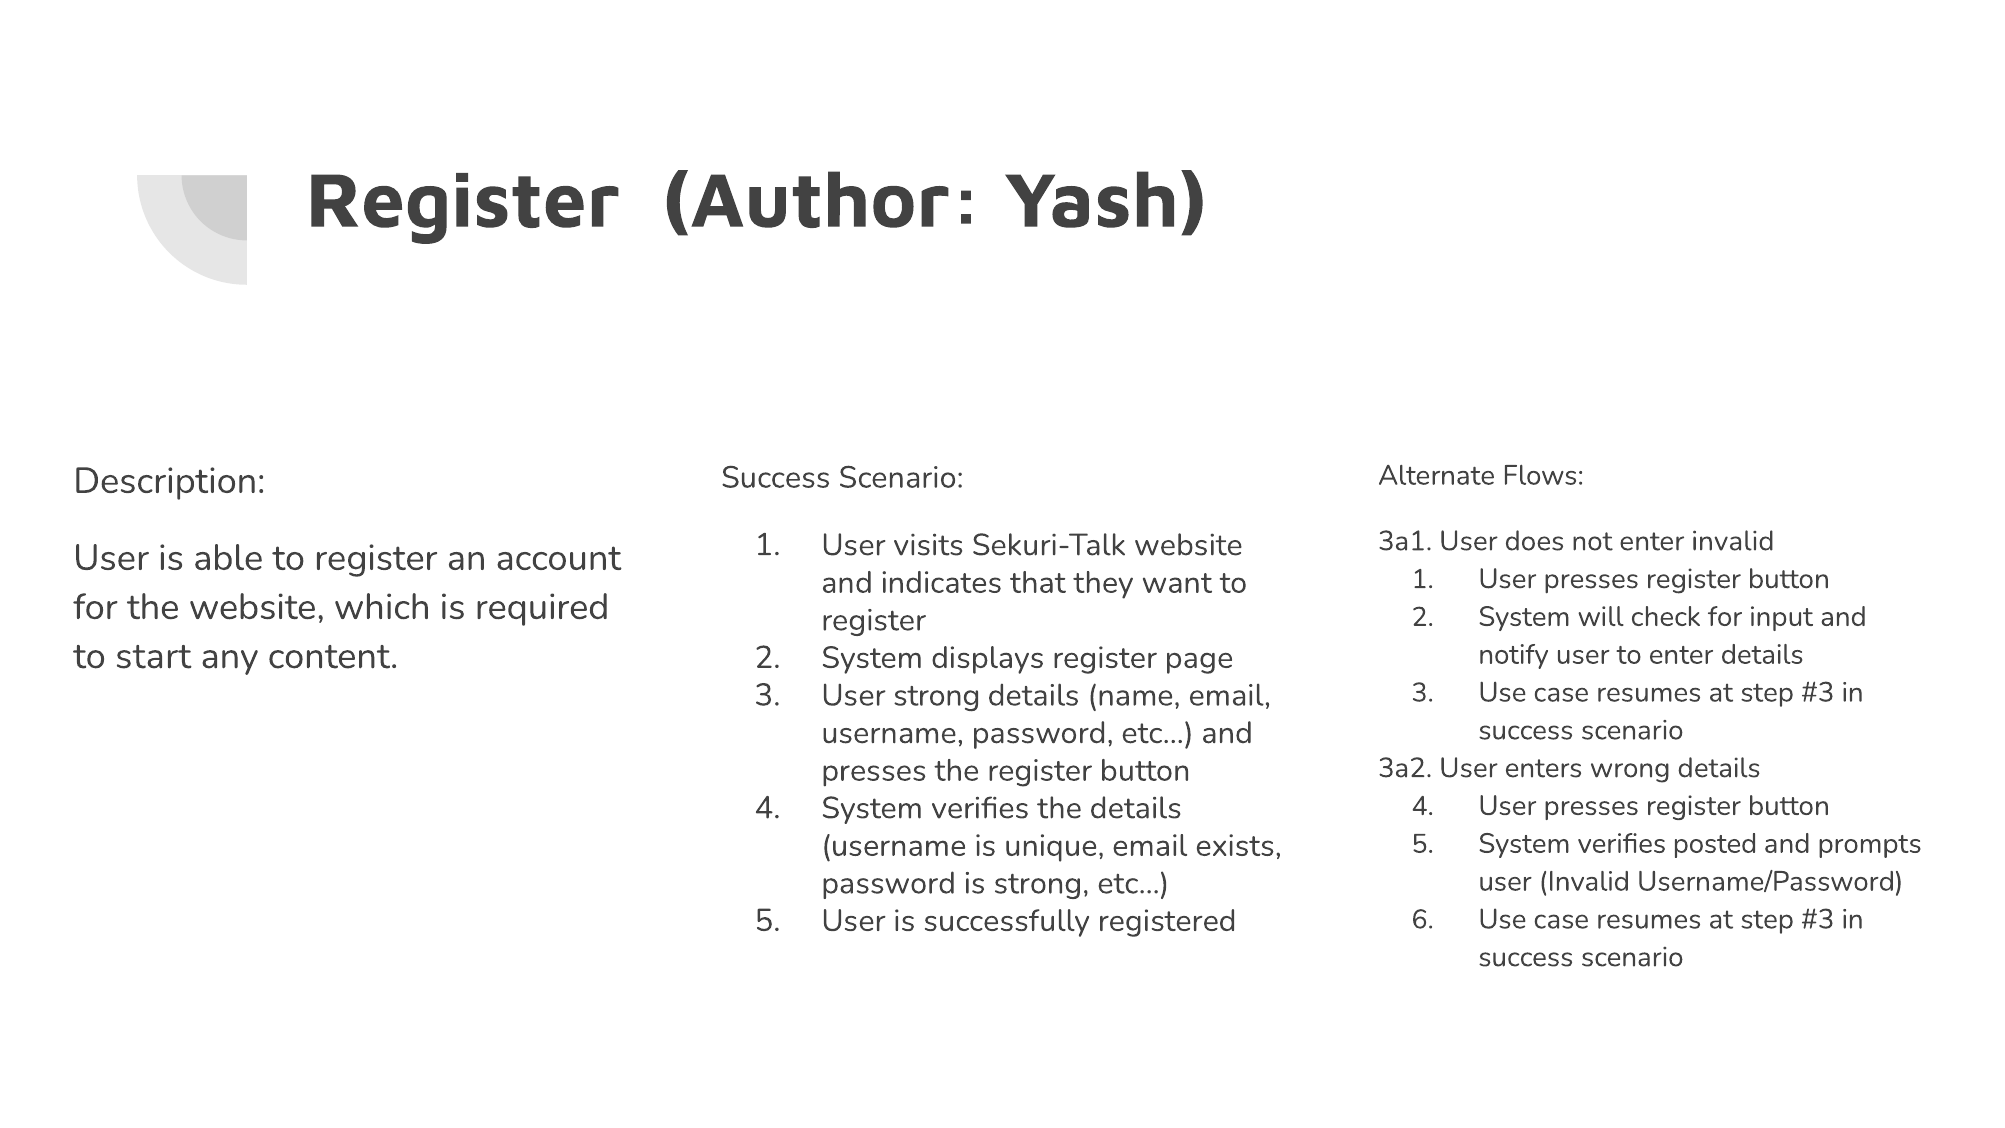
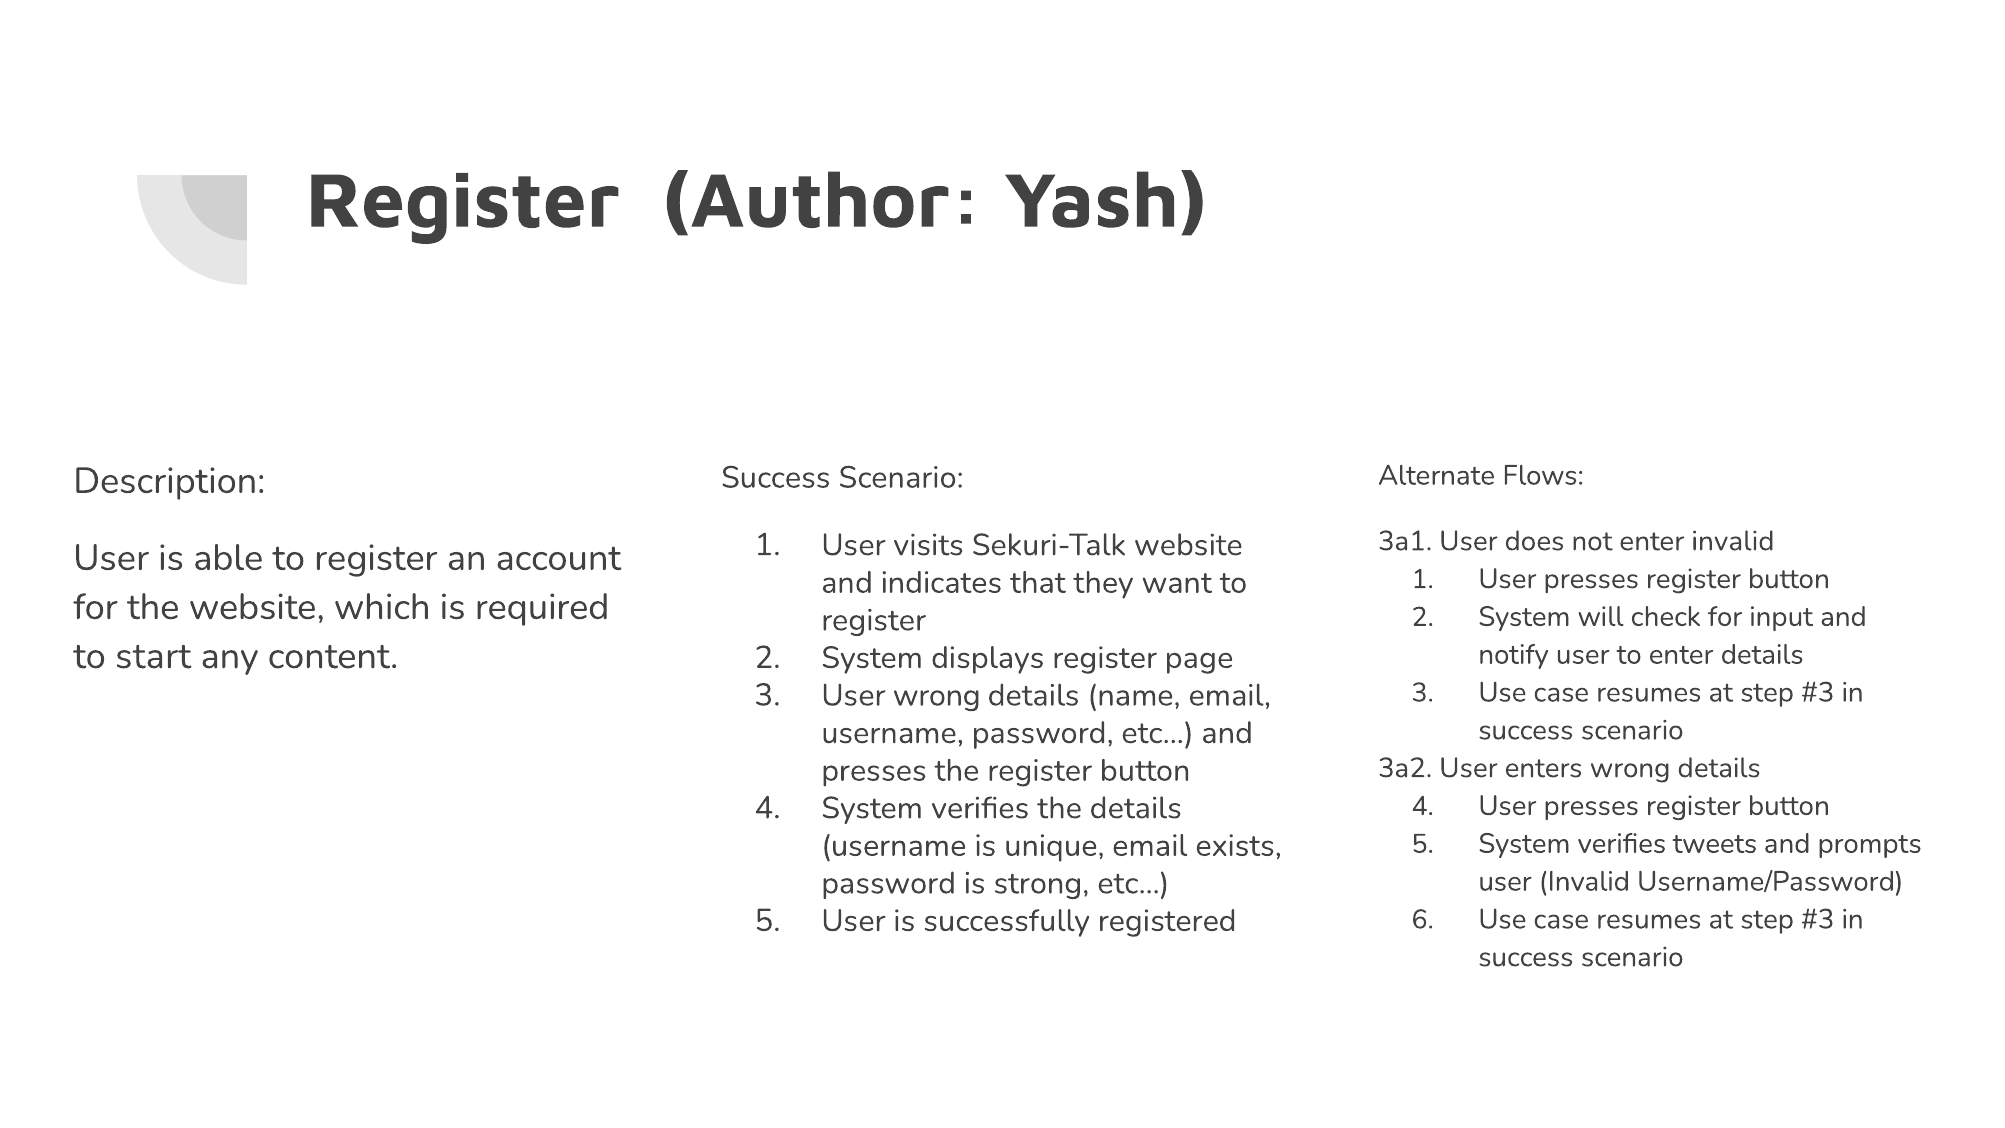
User strong: strong -> wrong (937, 695)
posted: posted -> tweets (1715, 843)
